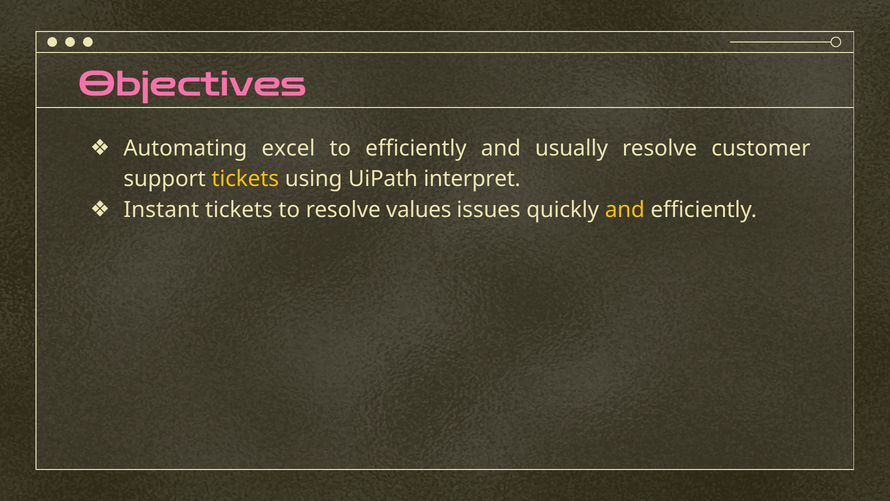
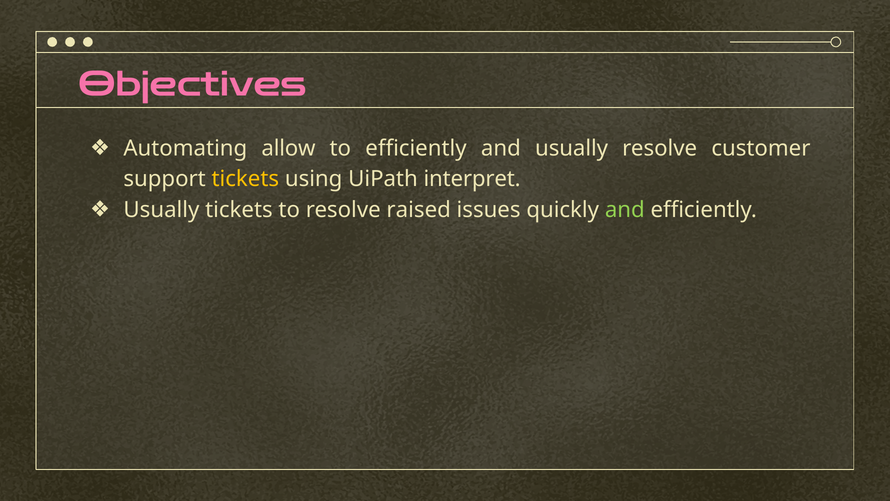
excel: excel -> allow (289, 148)
Instant: Instant -> Usually (161, 210)
values: values -> raised (419, 210)
and colour: yellow -> light green (625, 210)
